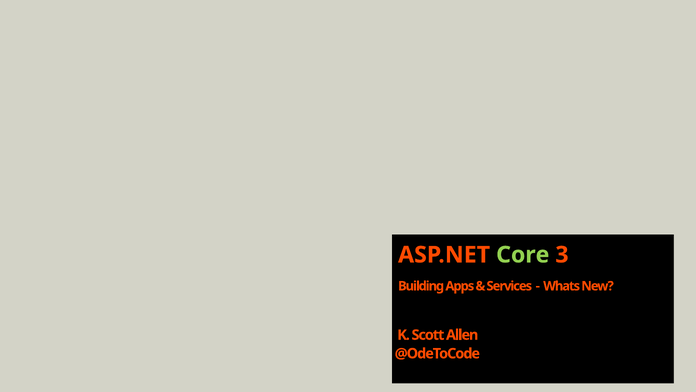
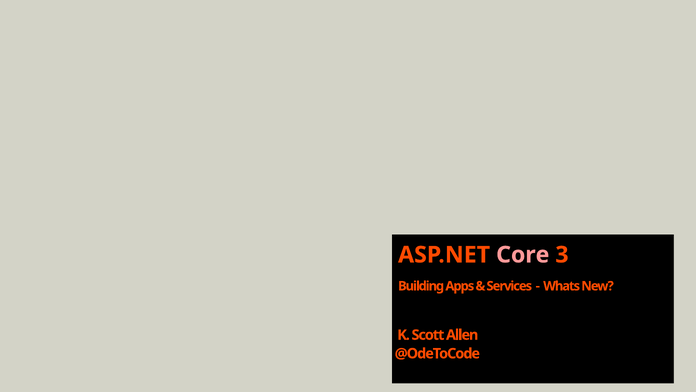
Core colour: light green -> pink (523, 255)
